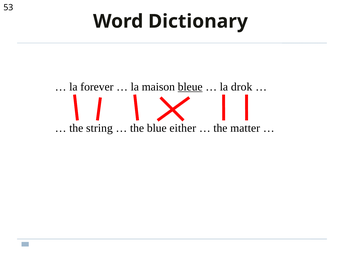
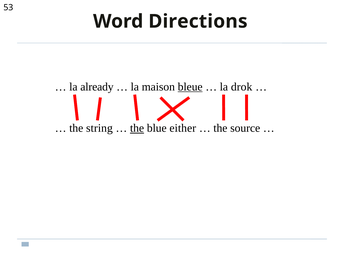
Dictionary: Dictionary -> Directions (198, 21)
forever: forever -> already (97, 87)
the underline: none -> present (137, 128)
matter: matter -> source (245, 128)
